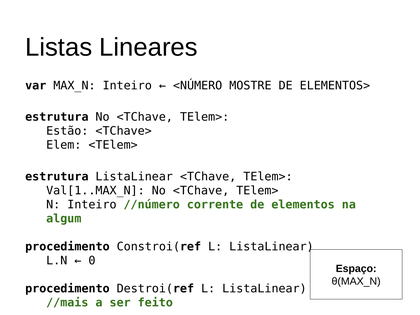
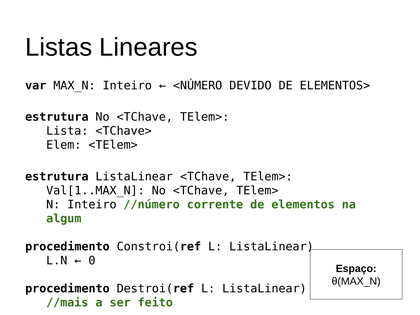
MOSTRE: MOSTRE -> DEVIDO (250, 86)
Estão: Estão -> Lista (67, 131)
